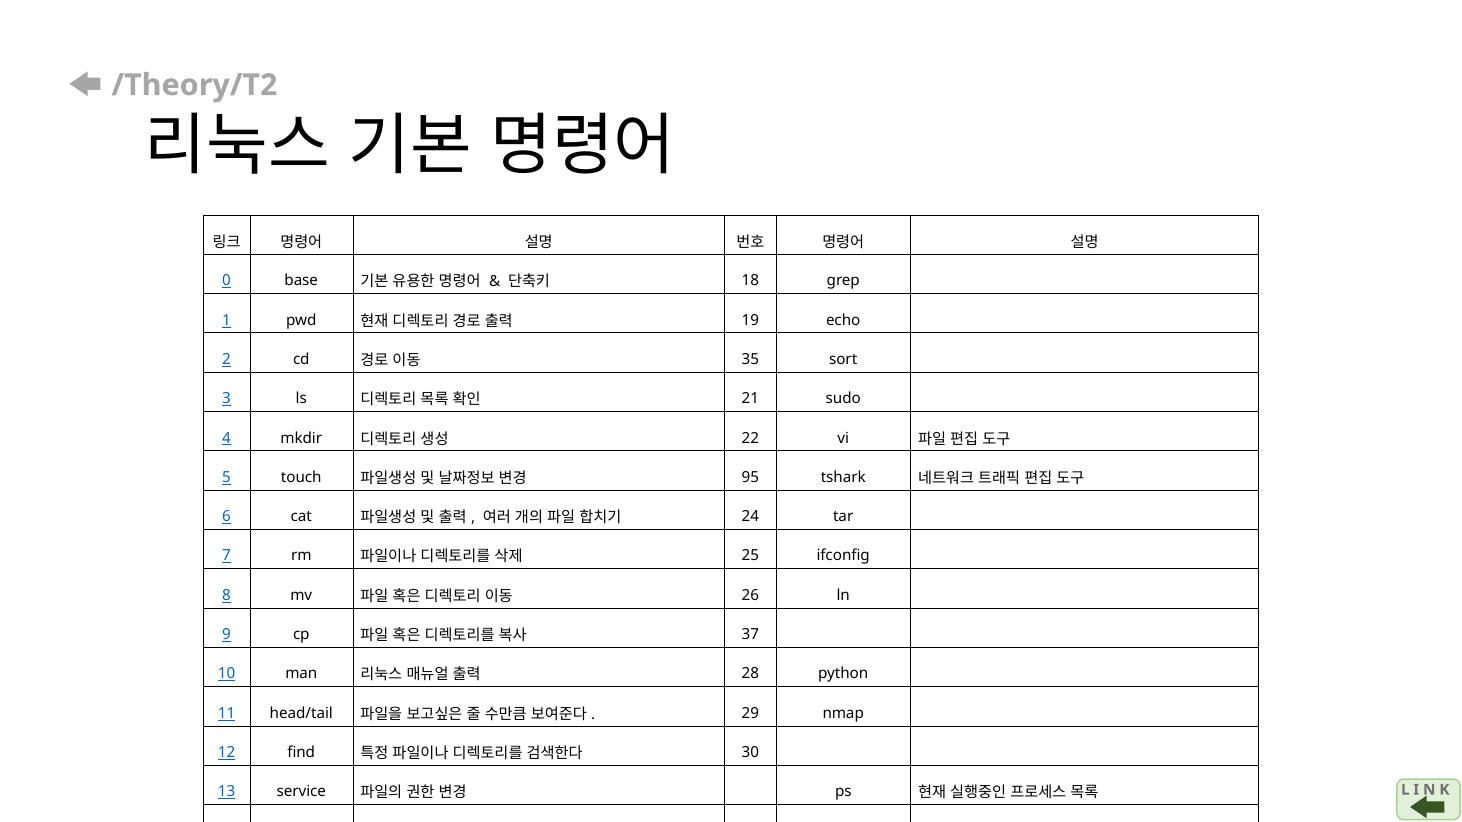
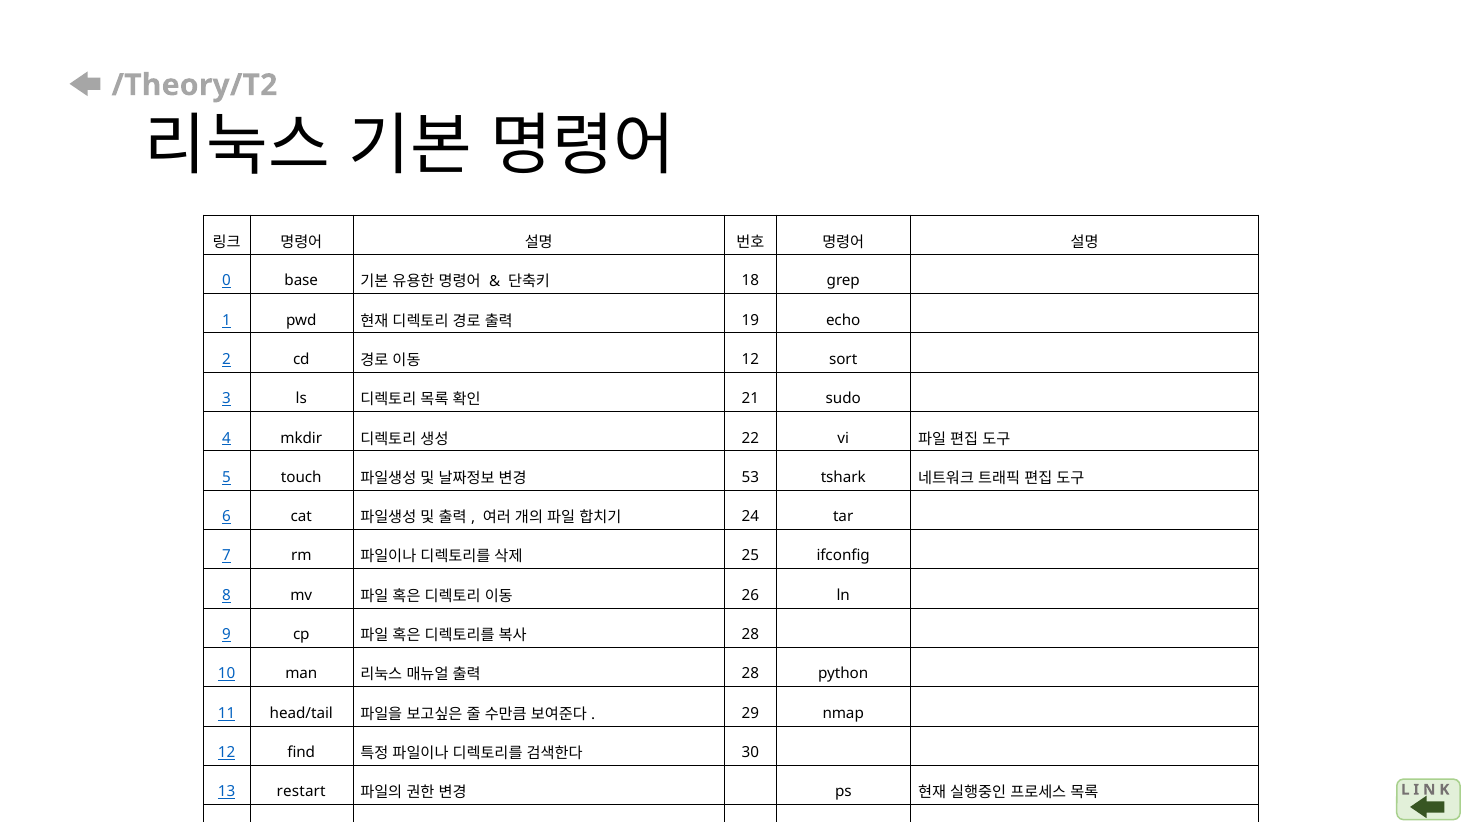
35: 35 -> 12 (750, 360)
95: 95 -> 53 (750, 478)
37: 37 -> 28 (750, 635)
13 service: service -> restart (301, 792)
